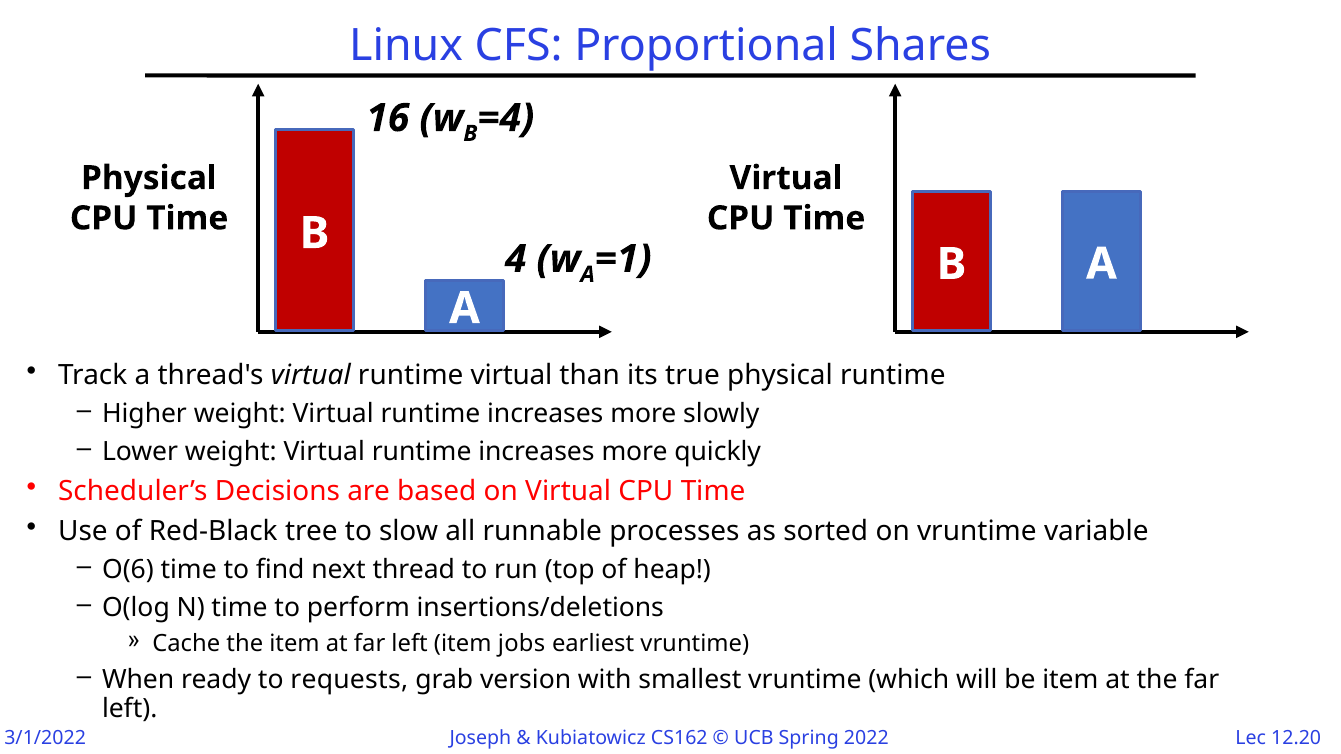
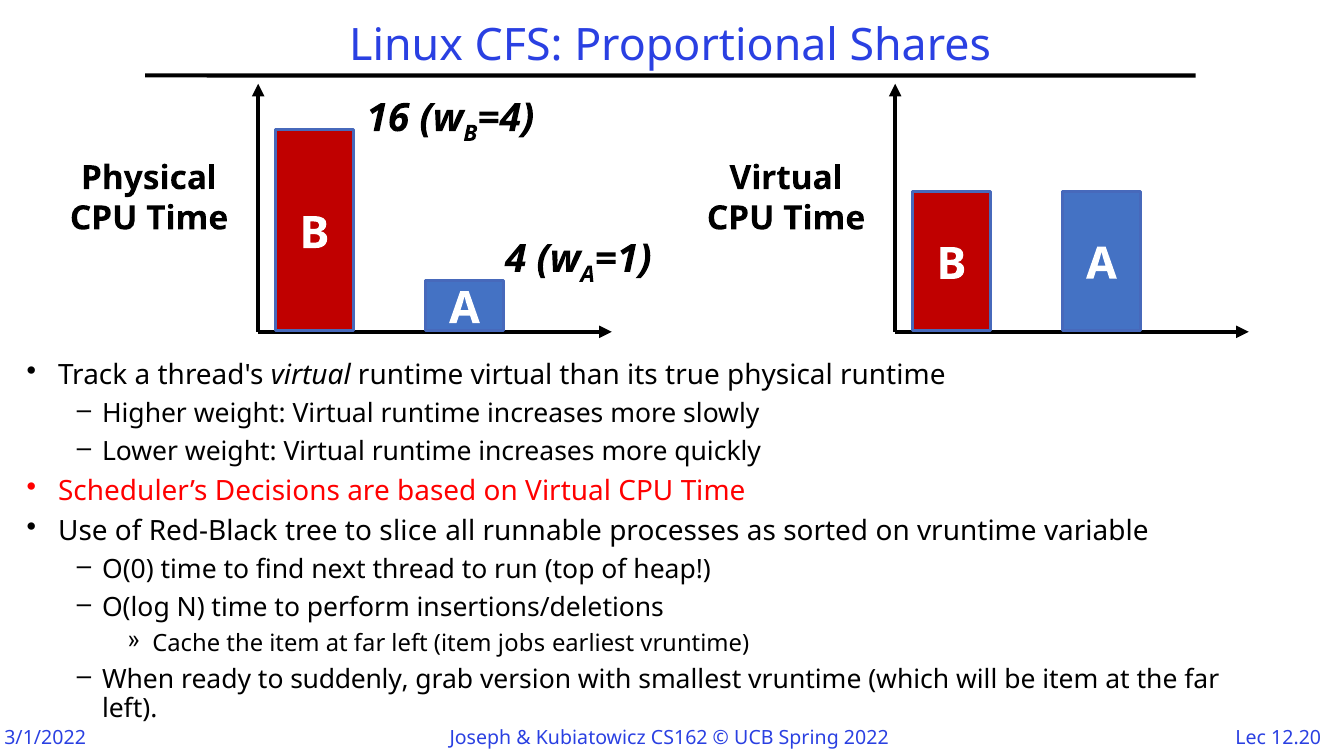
slow: slow -> slice (408, 532)
O(6: O(6 -> O(0 (128, 570)
requests: requests -> suddenly (349, 680)
